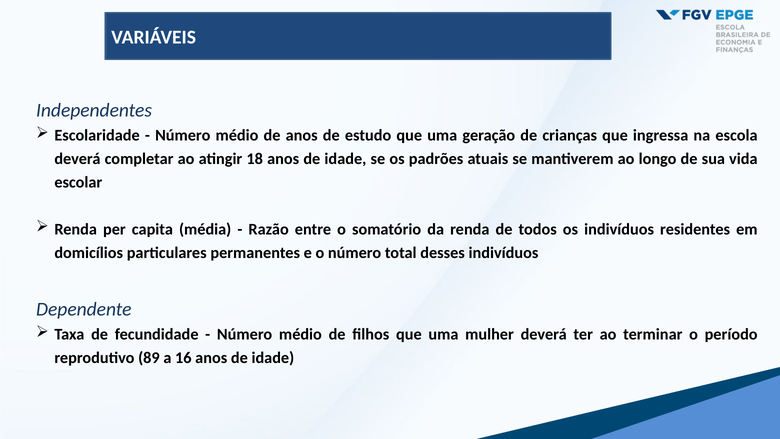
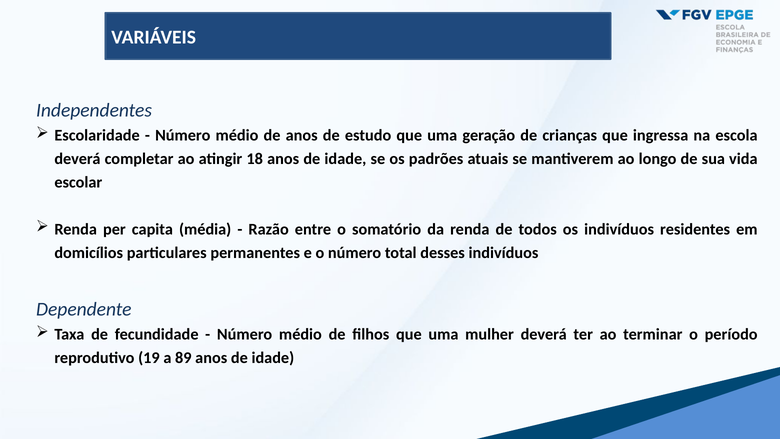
89: 89 -> 19 (149, 358)
16: 16 -> 89 (183, 358)
